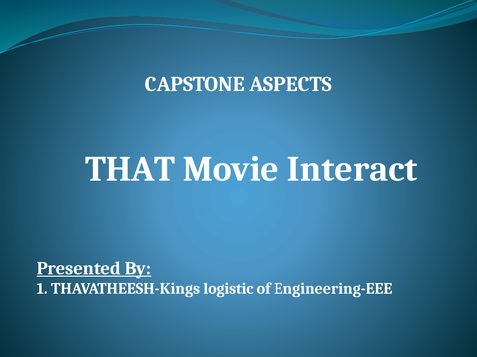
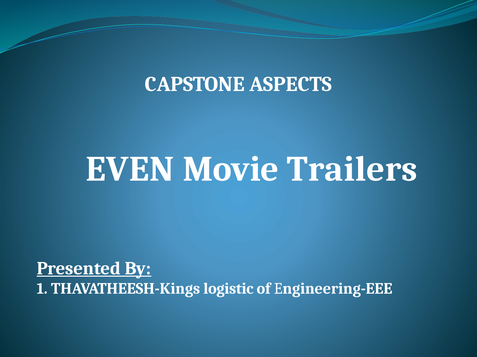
THAT: THAT -> EVEN (130, 169)
Interact: Interact -> Trailers (352, 169)
